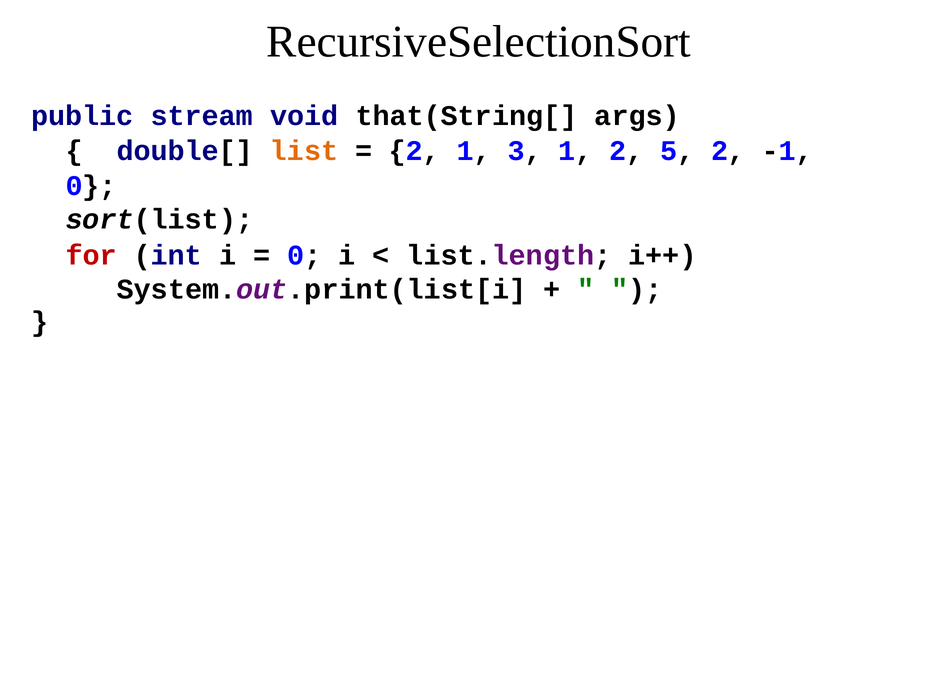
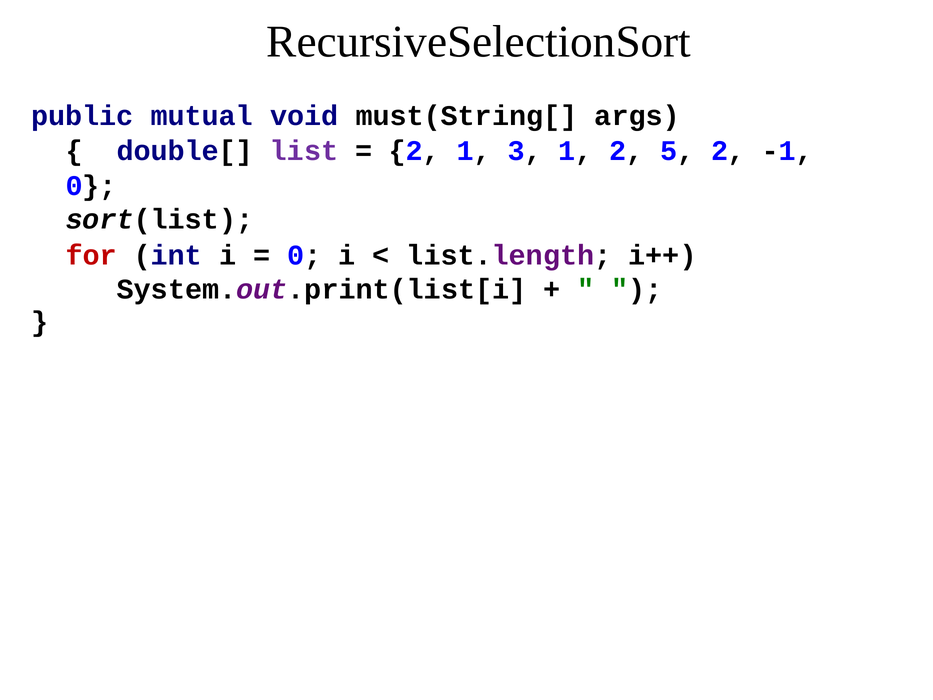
stream: stream -> mutual (202, 116)
that(String[: that(String[ -> must(String[ (466, 116)
list colour: orange -> purple (304, 151)
